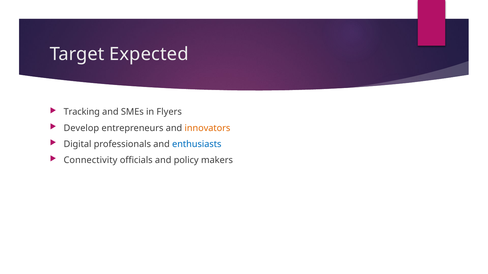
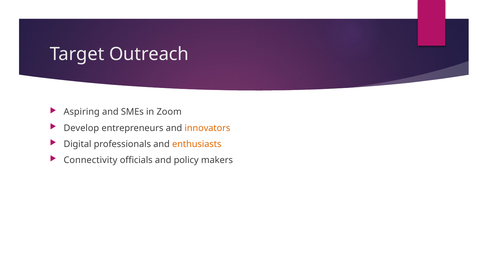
Expected: Expected -> Outreach (149, 54)
Tracking: Tracking -> Aspiring (82, 112)
Flyers: Flyers -> Zoom (169, 112)
enthusiasts colour: blue -> orange (197, 144)
